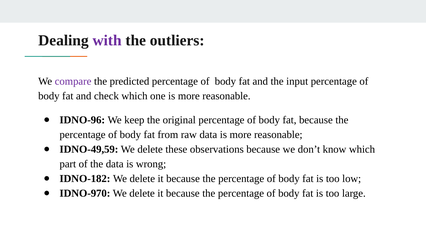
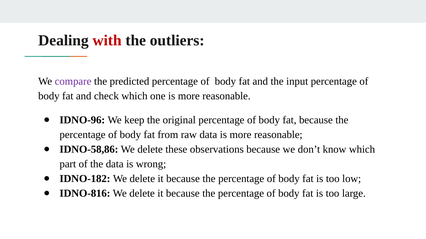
with colour: purple -> red (107, 40)
IDNO-49,59: IDNO-49,59 -> IDNO-58,86 (89, 150)
IDNO-970: IDNO-970 -> IDNO-816 (85, 194)
